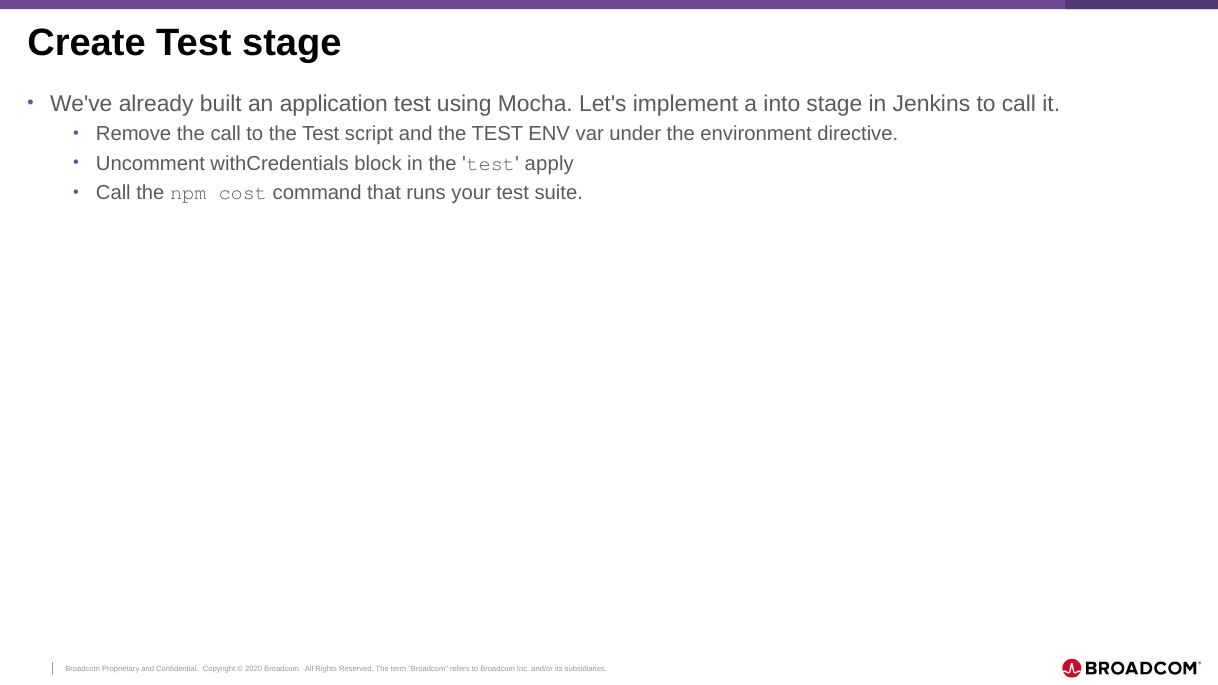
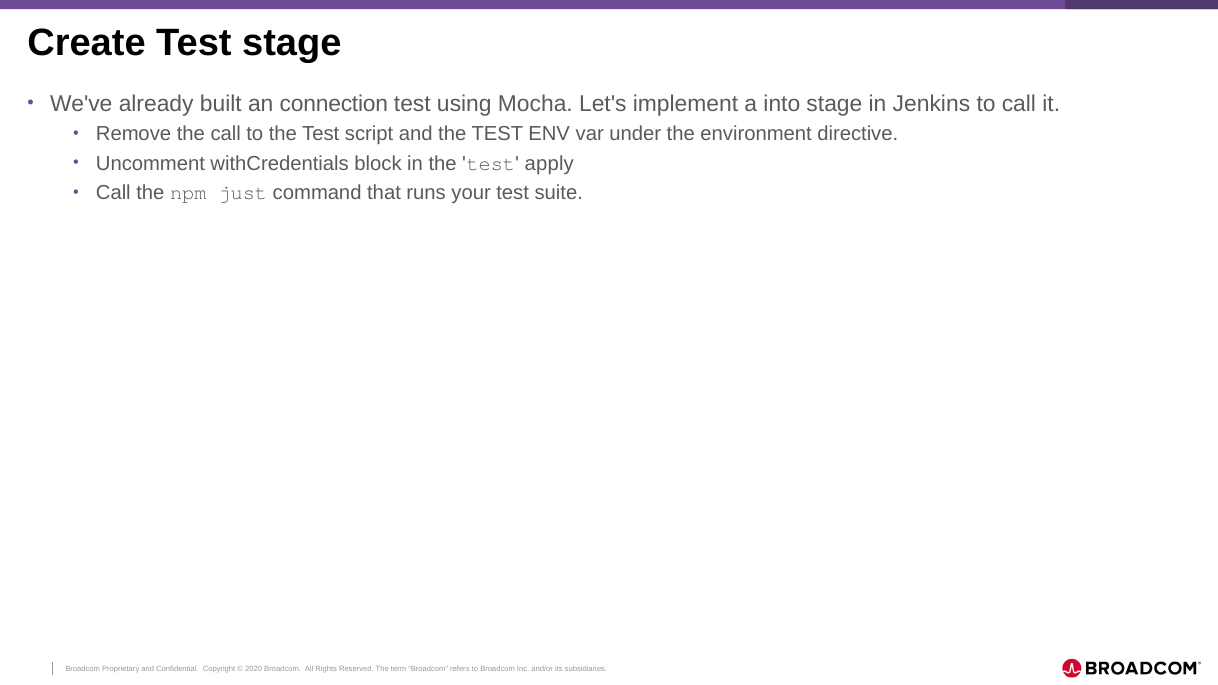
application: application -> connection (334, 104)
cost: cost -> just (243, 193)
